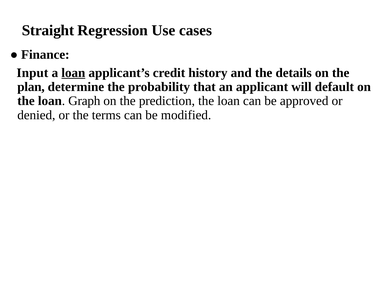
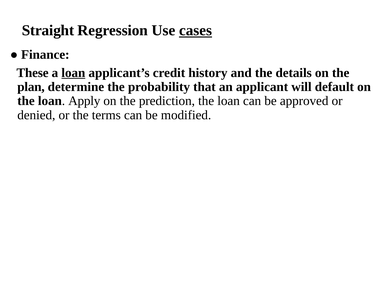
cases underline: none -> present (196, 30)
Input: Input -> These (33, 73)
Graph: Graph -> Apply (84, 101)
